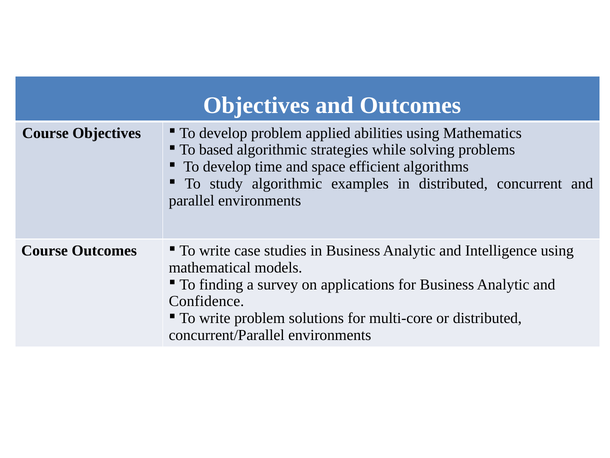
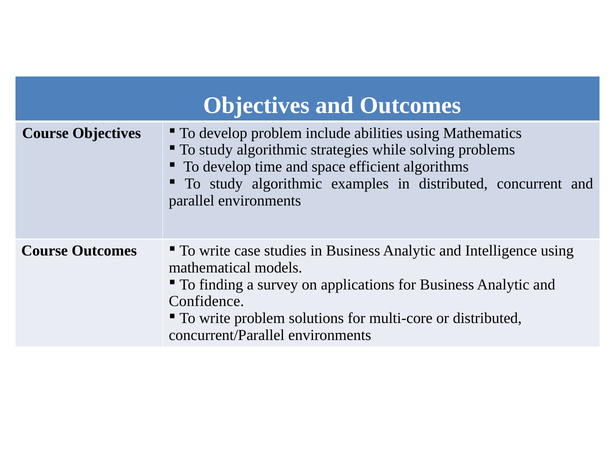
applied: applied -> include (328, 133)
based: based -> study (216, 150)
